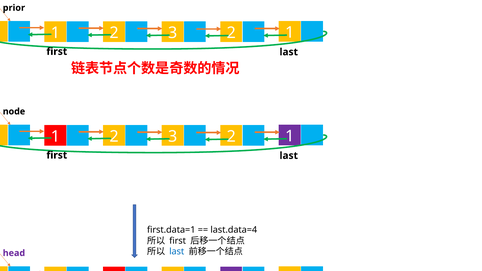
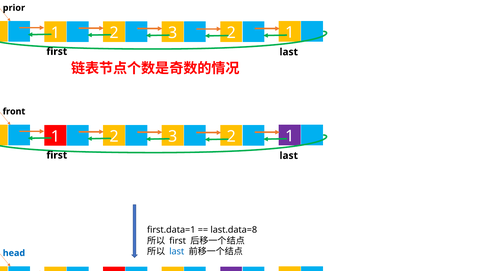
node: node -> front (14, 111)
last.data=4: last.data=4 -> last.data=8 (234, 230)
head colour: purple -> blue (14, 253)
